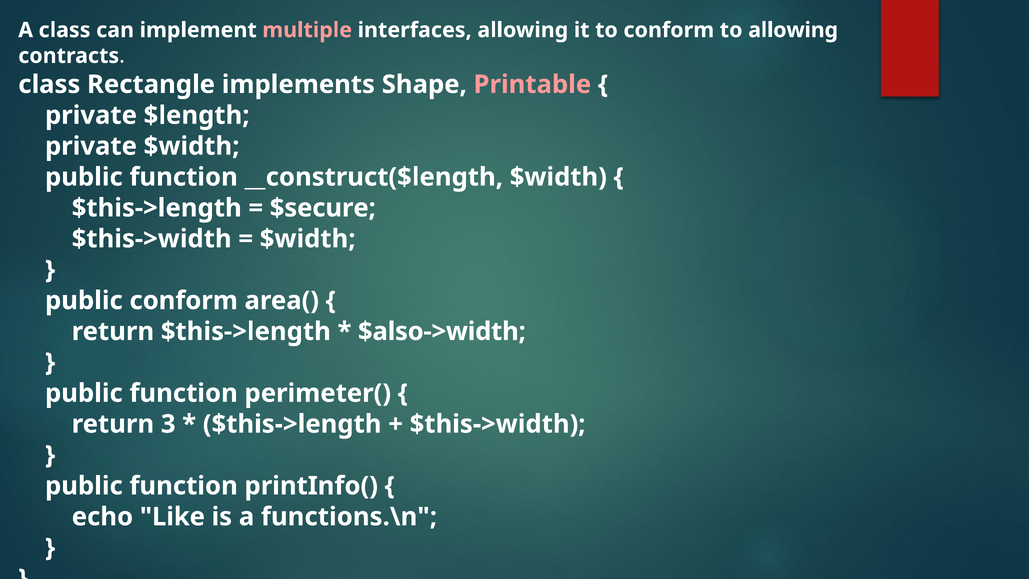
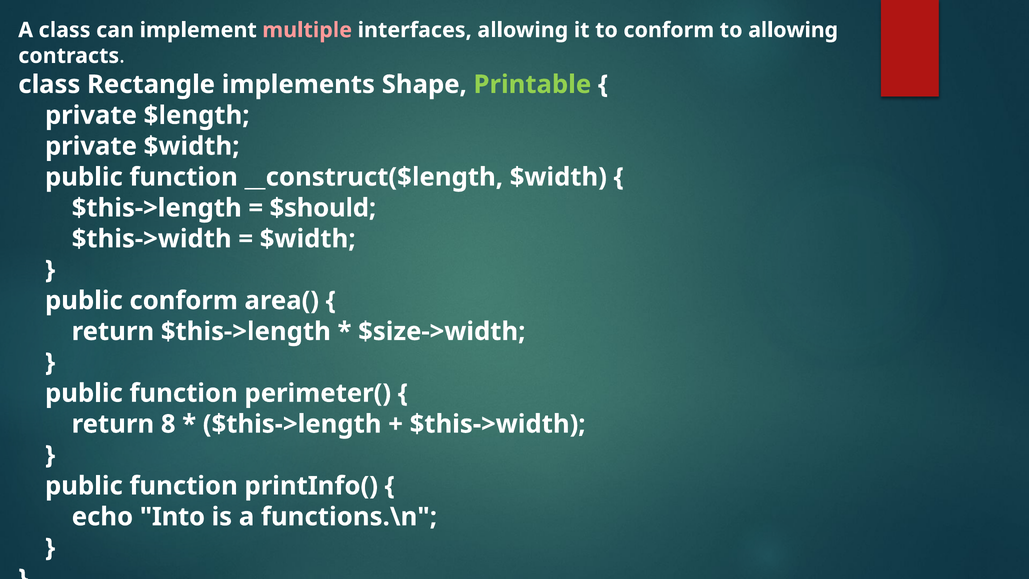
Printable colour: pink -> light green (532, 84)
$secure: $secure -> $should (323, 208)
$also->width: $also->width -> $size->width (442, 331)
3: 3 -> 8 (168, 424)
Like: Like -> Into (172, 517)
